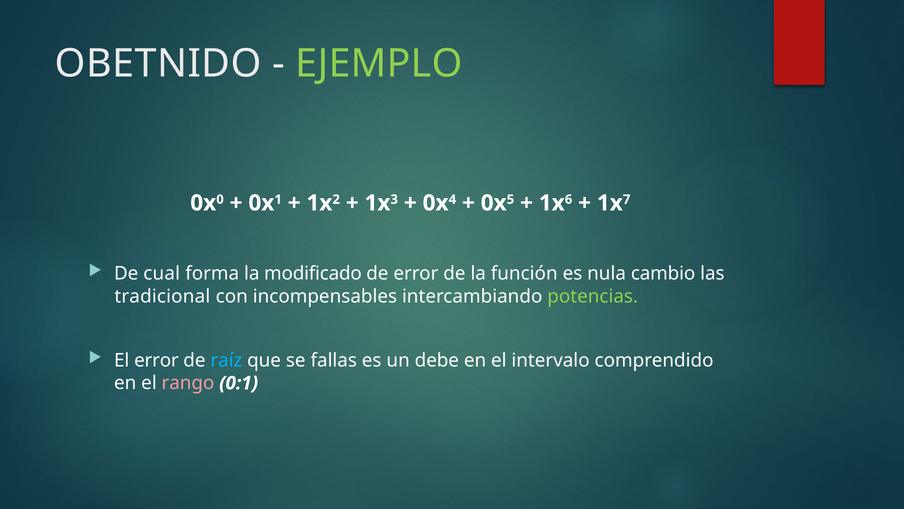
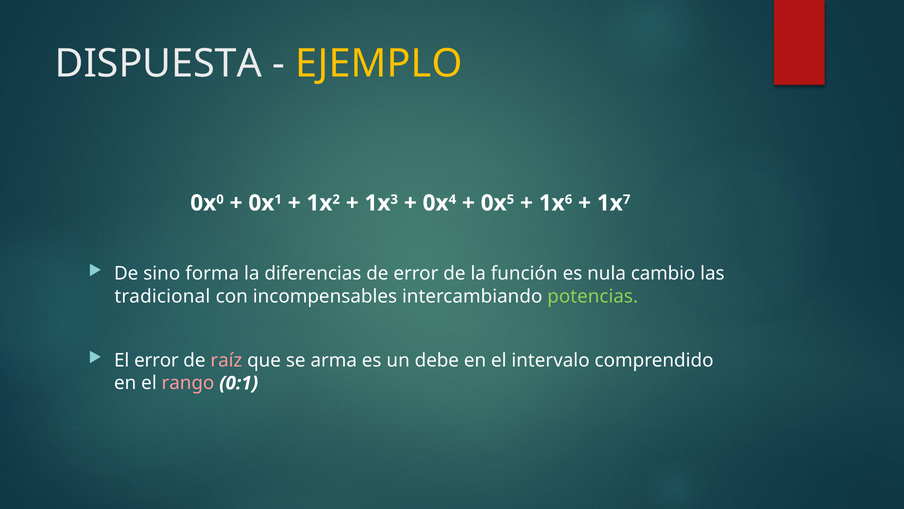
OBETNIDO: OBETNIDO -> DISPUESTA (158, 63)
EJEMPLO colour: light green -> yellow (379, 63)
cual: cual -> sino (162, 273)
modificado: modificado -> diferencias (313, 273)
raíz colour: light blue -> pink (226, 360)
fallas: fallas -> arma (334, 360)
